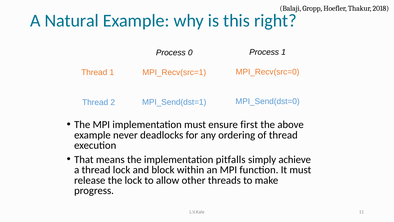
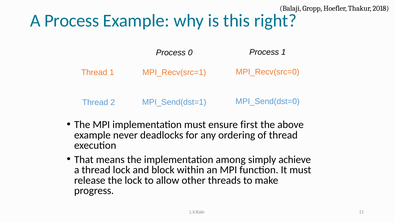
A Natural: Natural -> Process (72, 21)
pitfalls: pitfalls -> among (231, 159)
